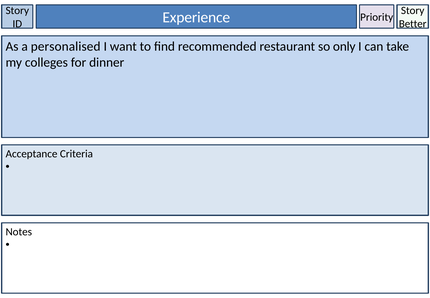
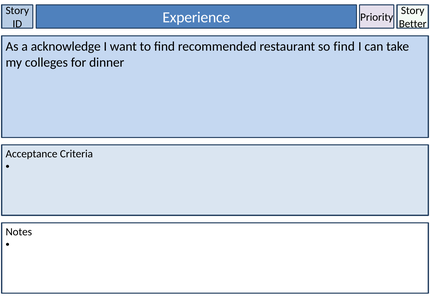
personalised: personalised -> acknowledge (66, 47)
so only: only -> find (344, 47)
